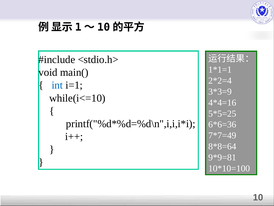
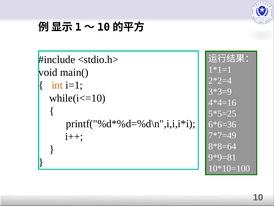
int colour: blue -> orange (57, 85)
